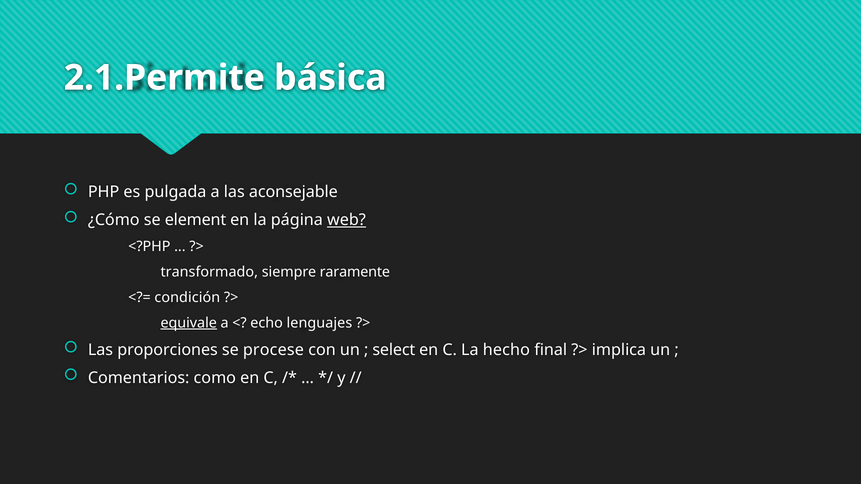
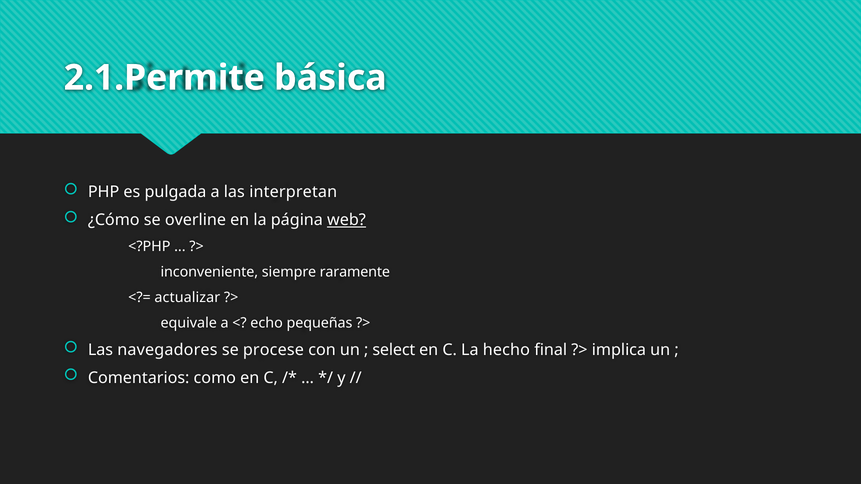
aconsejable: aconsejable -> interpretan (293, 192)
element: element -> overline (195, 220)
transformado: transformado -> inconveniente (209, 272)
condición: condición -> actualizar (187, 298)
equivale underline: present -> none (189, 323)
lenguajes: lenguajes -> pequeñas (319, 323)
proporciones: proporciones -> navegadores (167, 350)
